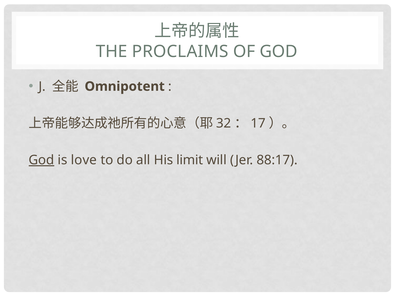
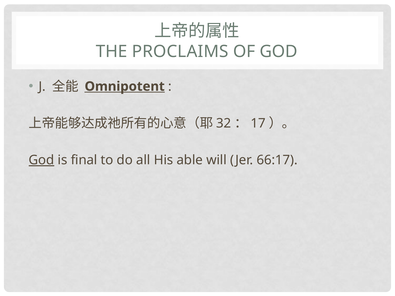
Omnipotent underline: none -> present (125, 87)
love: love -> final (84, 160)
limit: limit -> able (190, 160)
88:17: 88:17 -> 66:17 (277, 160)
